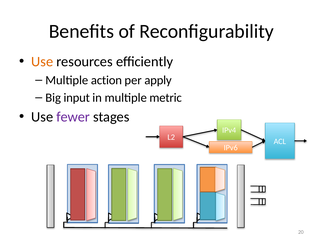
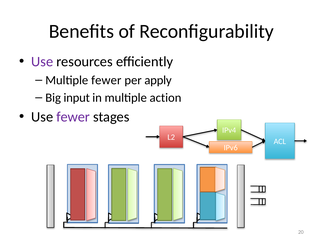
Use colour: orange -> purple (42, 61)
Multiple action: action -> fewer (106, 80)
metric: metric -> action (165, 97)
